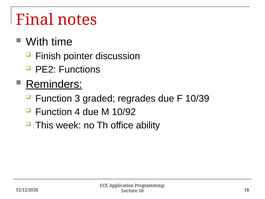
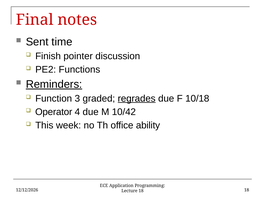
With: With -> Sent (37, 42)
regrades underline: none -> present (137, 98)
10/39: 10/39 -> 10/18 (197, 98)
Function: Function -> Operator (54, 112)
10/92: 10/92 -> 10/42 (124, 112)
